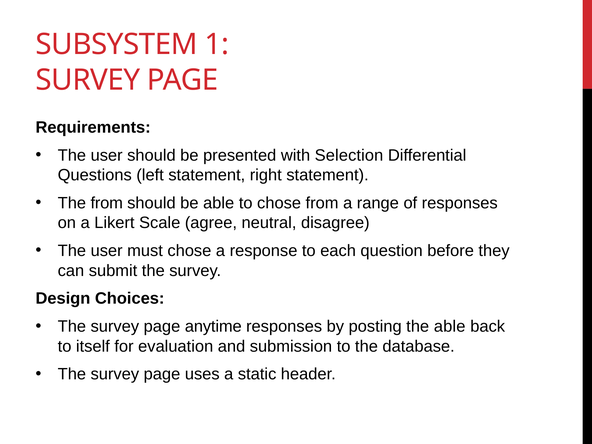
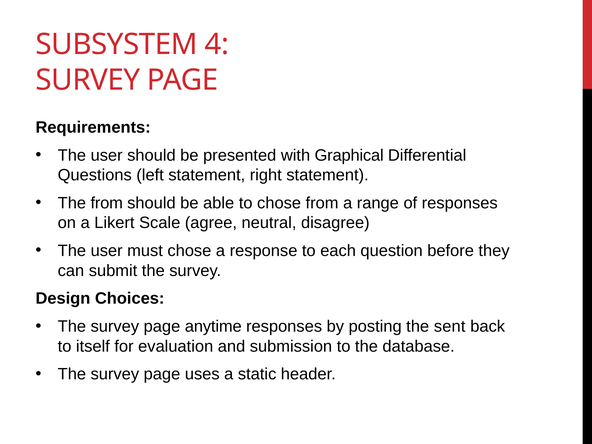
1: 1 -> 4 (217, 44)
Selection: Selection -> Graphical (349, 155)
the able: able -> sent (450, 327)
